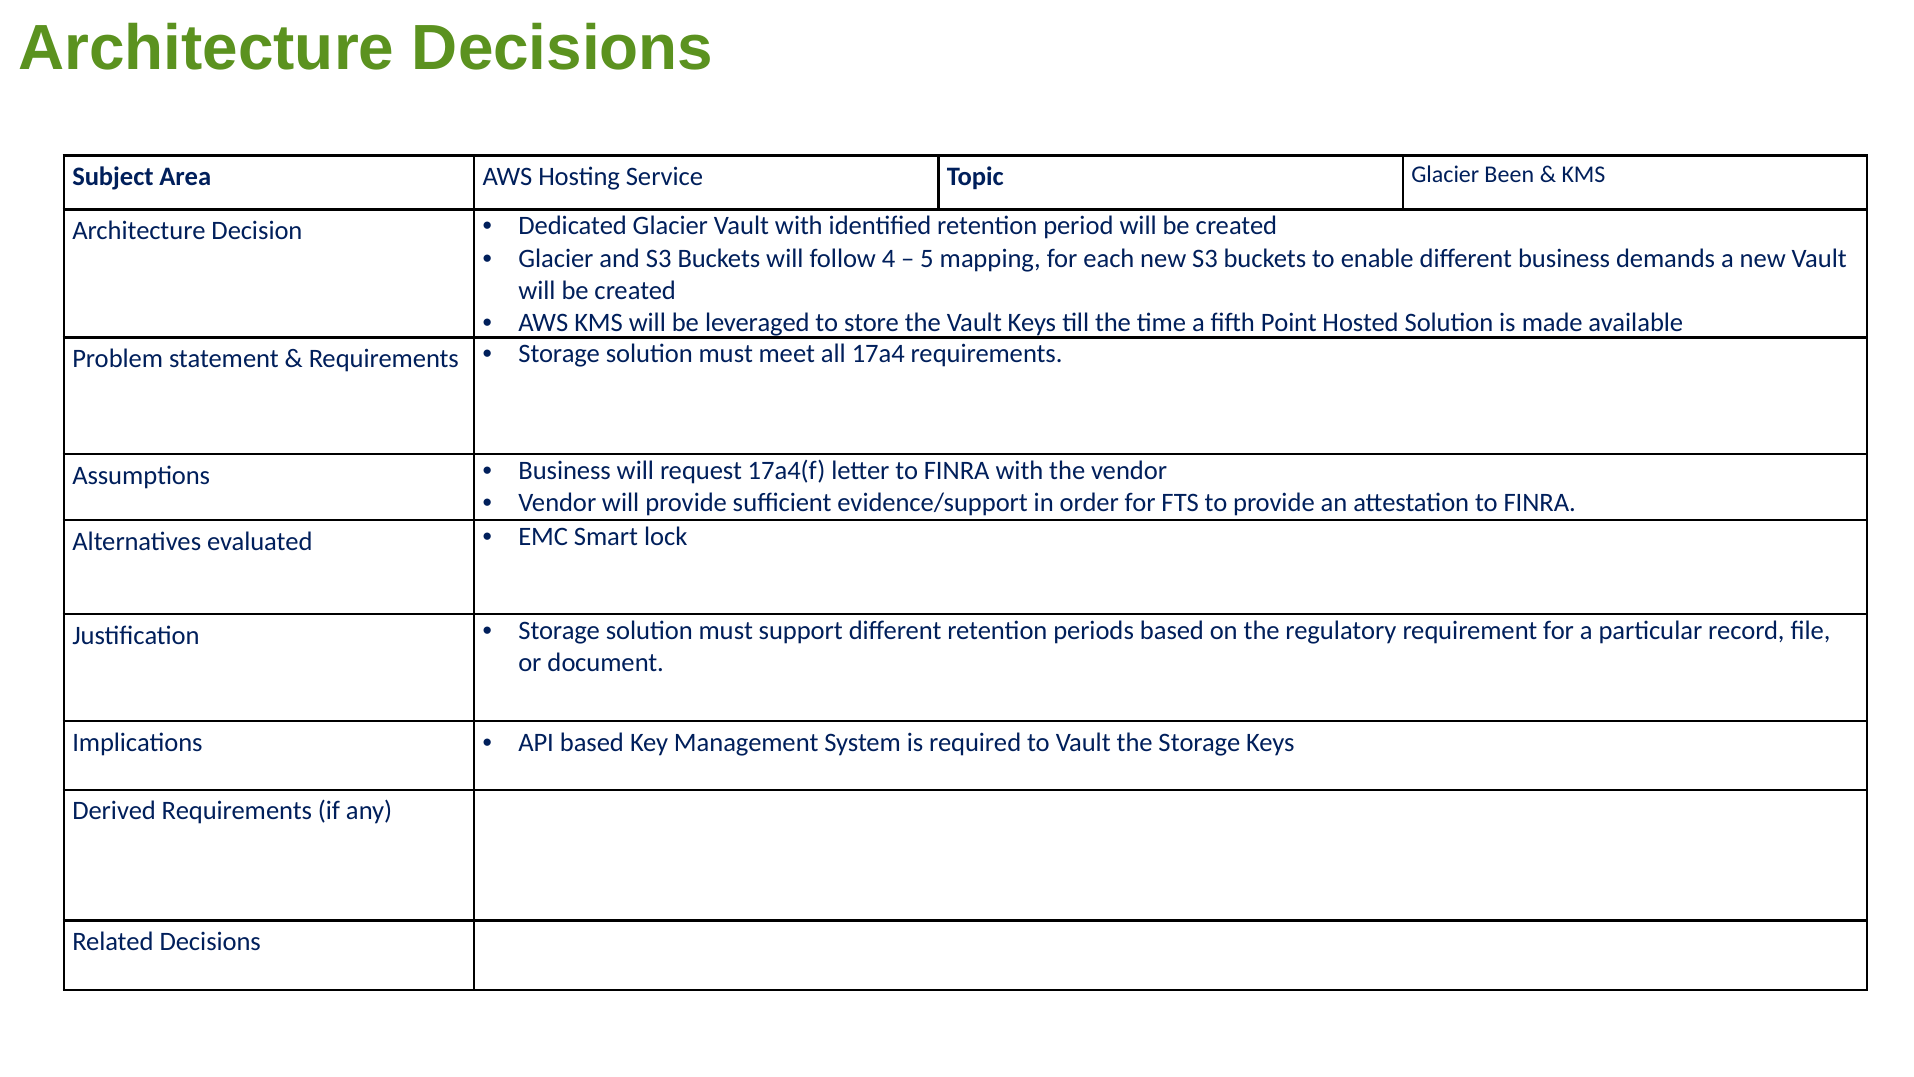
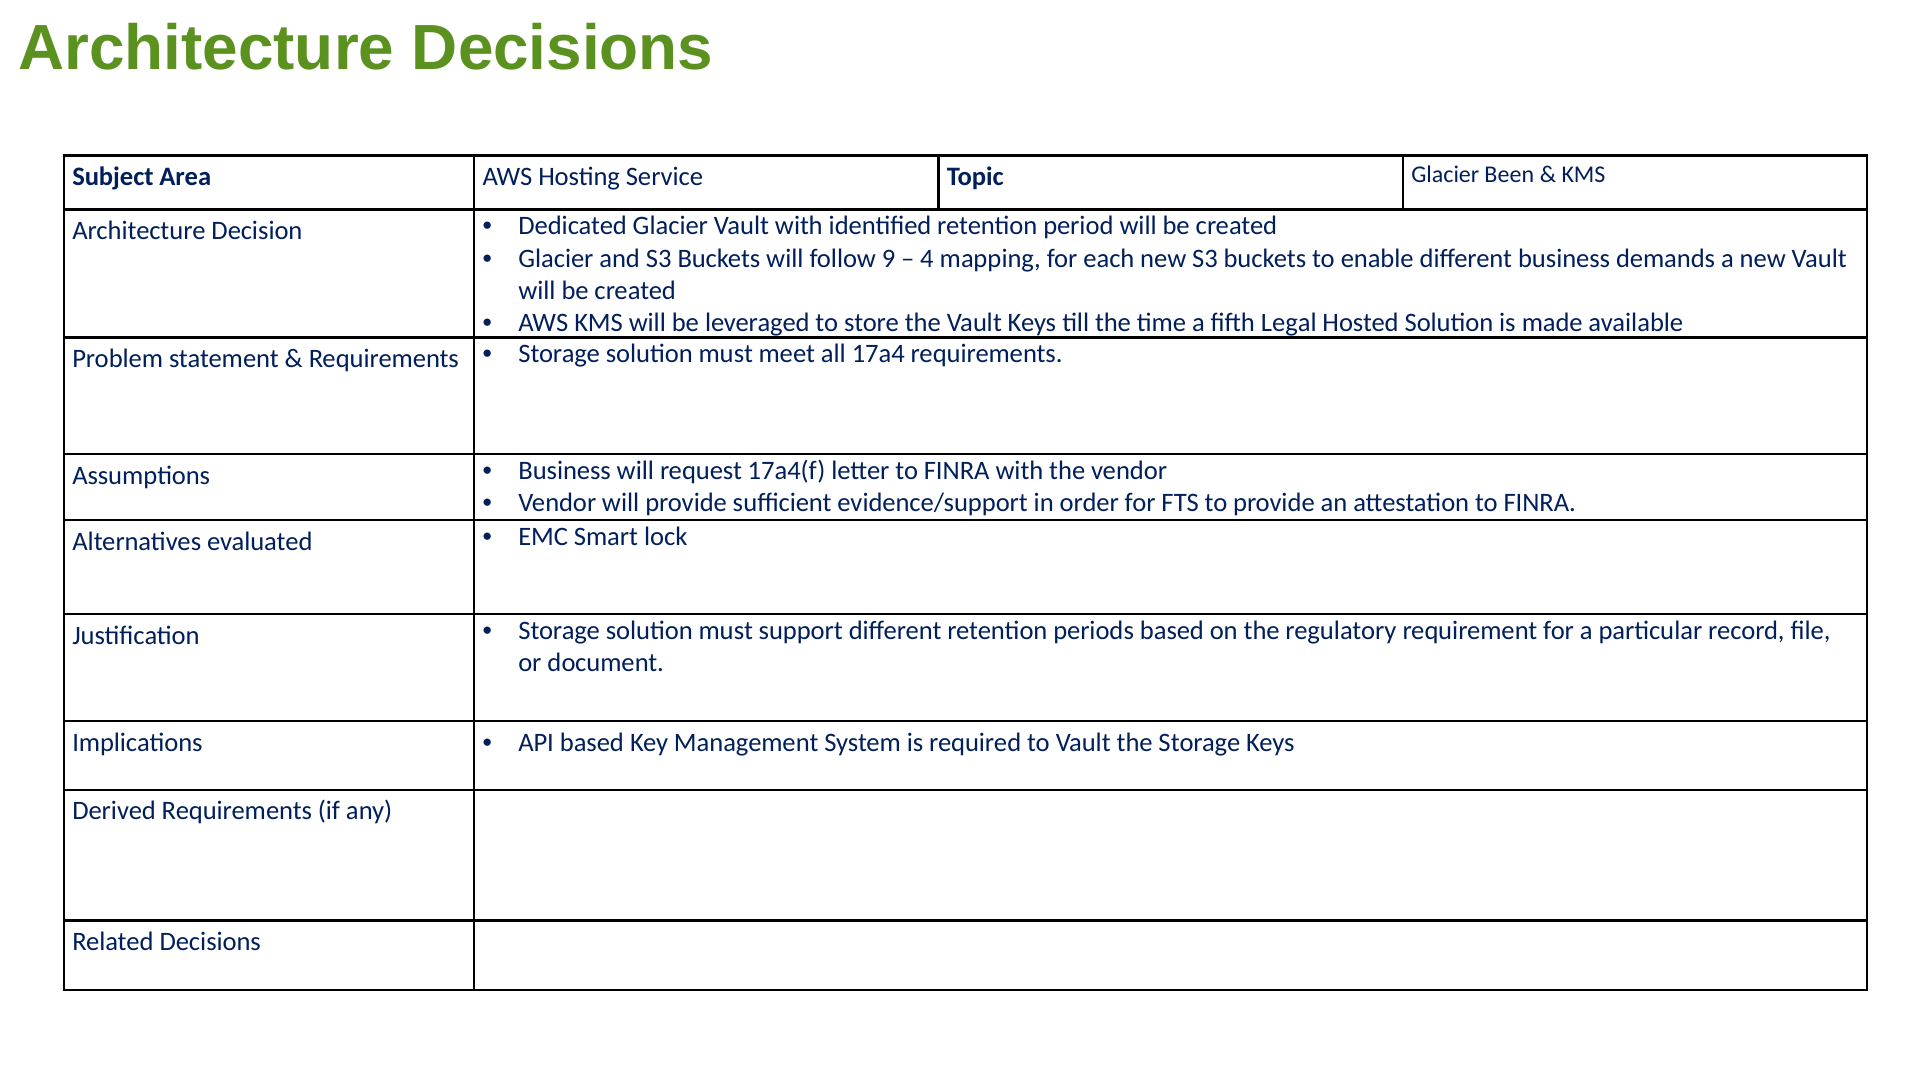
4: 4 -> 9 (889, 258)
5: 5 -> 4 (927, 258)
Point: Point -> Legal (1289, 323)
